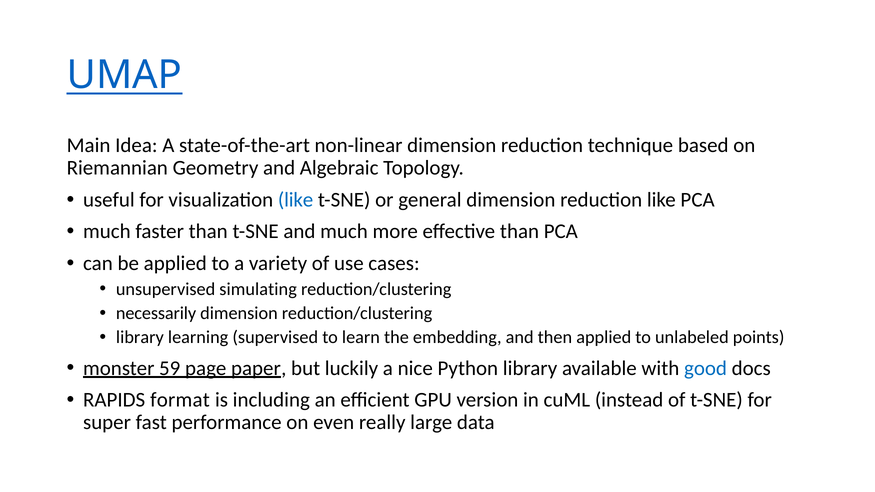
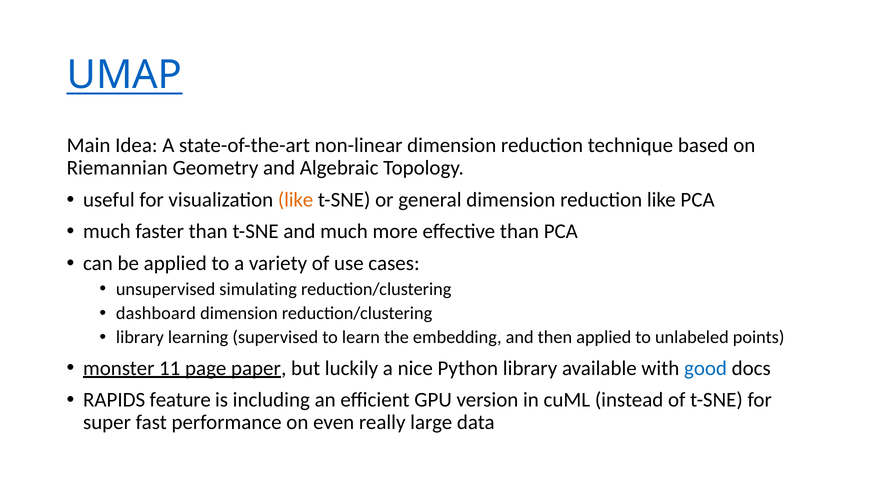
like colour: blue -> orange (296, 200)
necessarily: necessarily -> dashboard (156, 313)
59: 59 -> 11 (170, 368)
format: format -> feature (180, 400)
